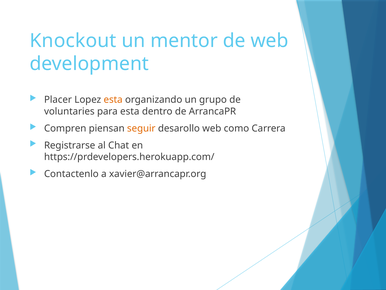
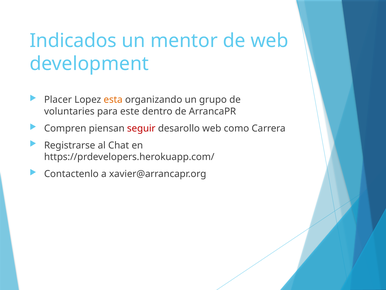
Knockout: Knockout -> Indicados (73, 41)
para esta: esta -> este (130, 111)
seguir colour: orange -> red (141, 128)
